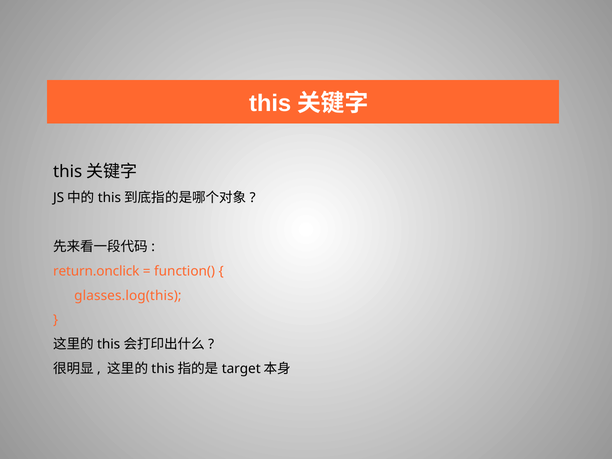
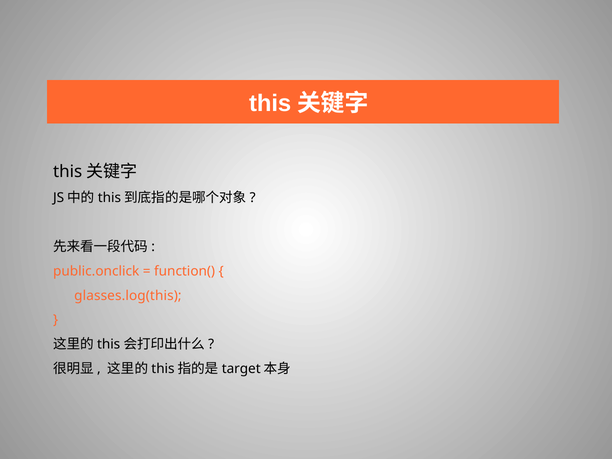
return.onclick: return.onclick -> public.onclick (96, 271)
